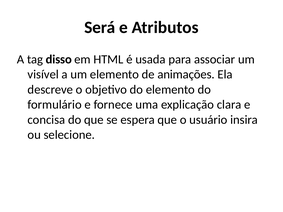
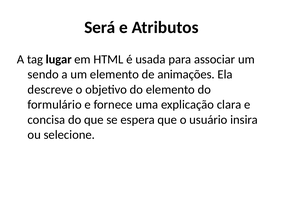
disso: disso -> lugar (59, 59)
visível: visível -> sendo (43, 74)
